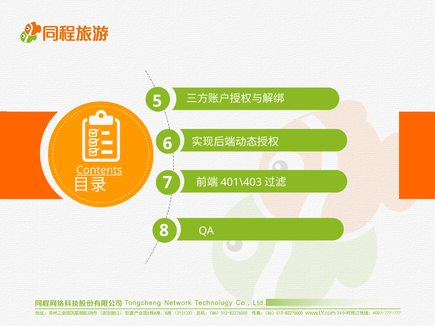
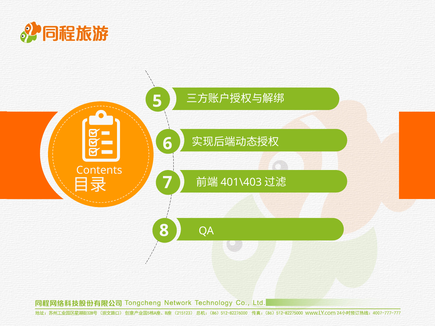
Contents underline: present -> none (99, 170)
